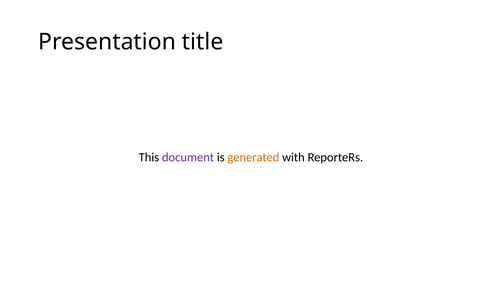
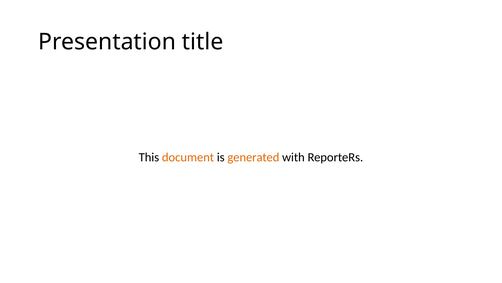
document colour: purple -> orange (188, 157)
